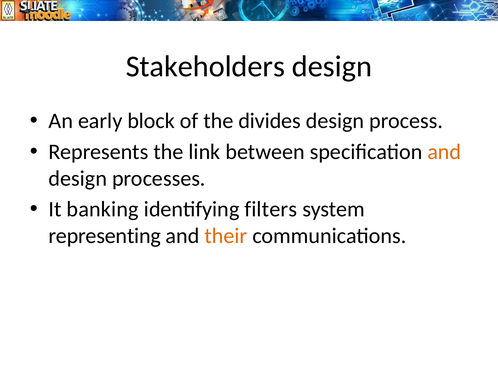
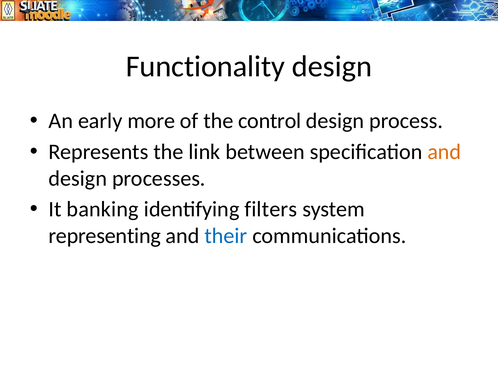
Stakeholders: Stakeholders -> Functionality (205, 66)
block: block -> more (151, 121)
divides: divides -> control (270, 121)
their colour: orange -> blue (226, 236)
